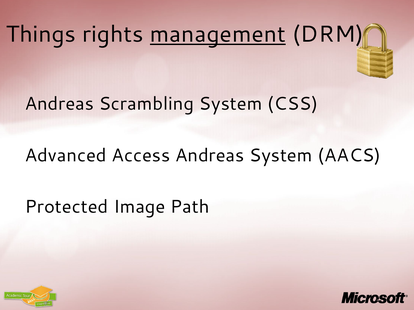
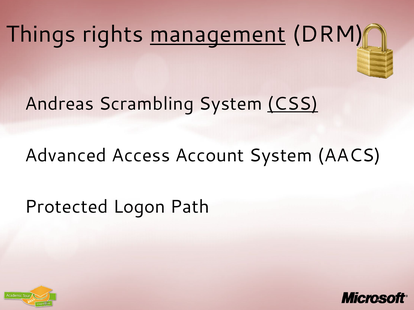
CSS underline: none -> present (293, 104)
Access Andreas: Andreas -> Account (210, 156)
Image: Image -> Logon (139, 207)
